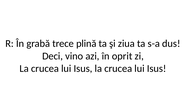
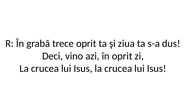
trece plină: plină -> oprit (86, 43)
